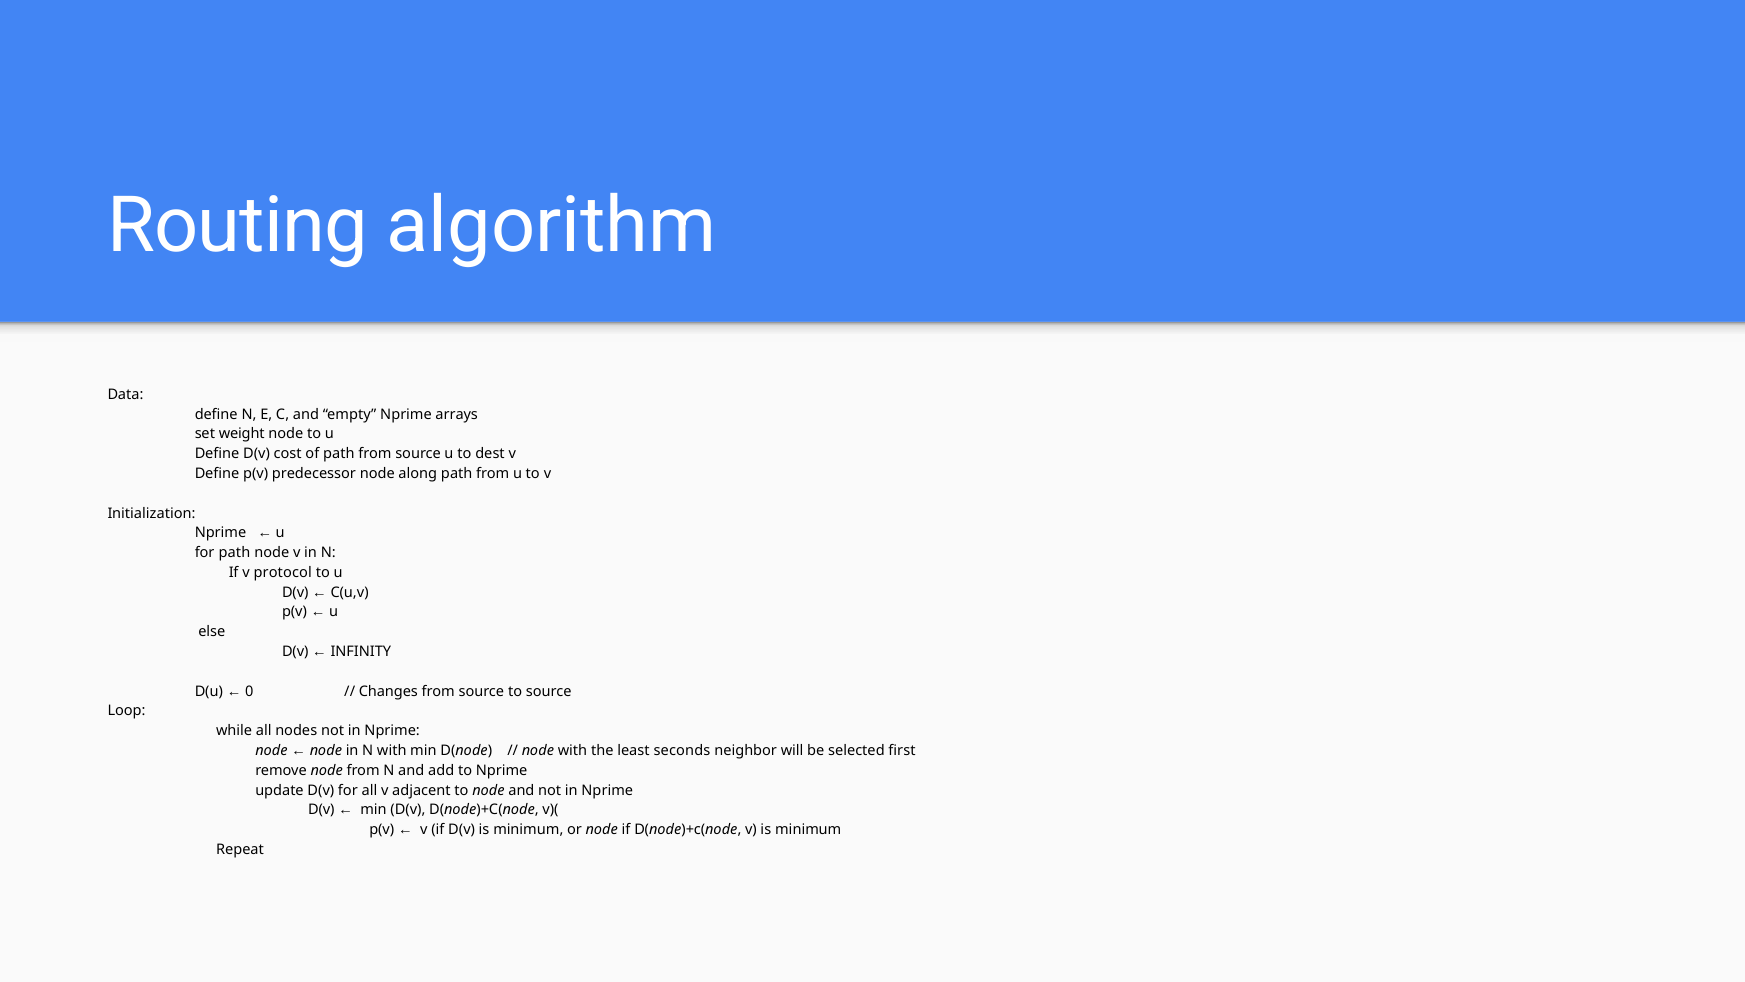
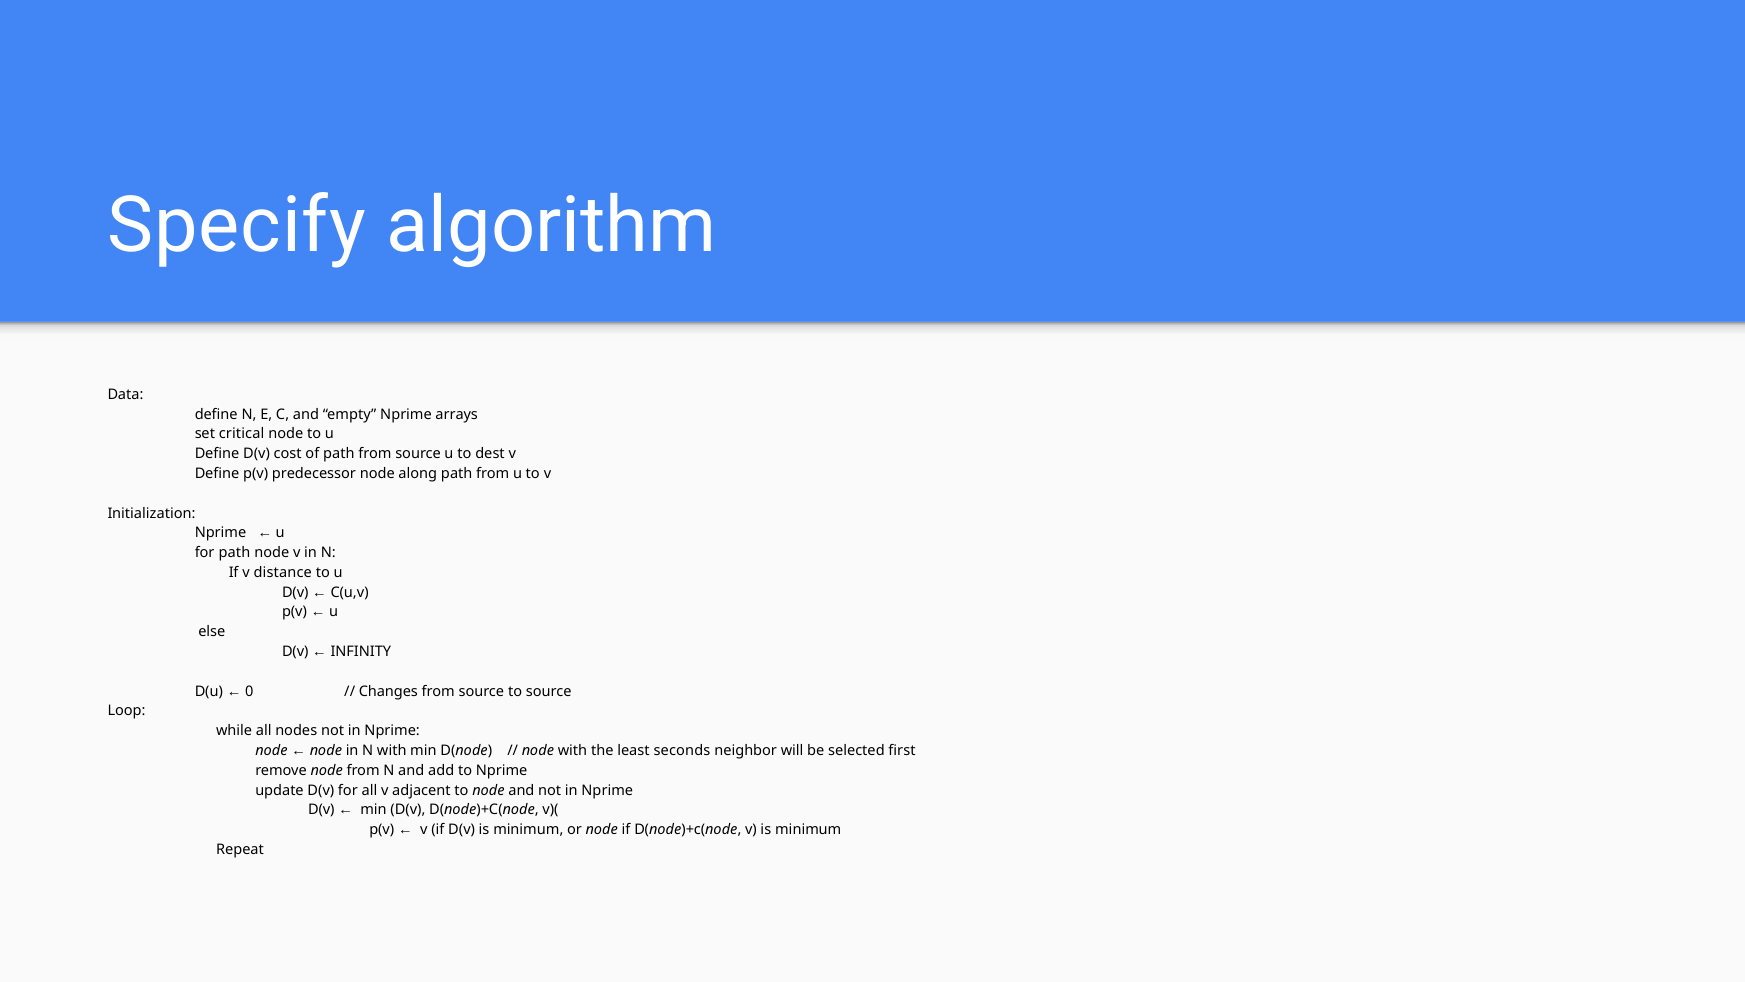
Routing: Routing -> Specify (237, 226)
weight: weight -> critical (242, 434)
protocol: protocol -> distance (283, 572)
